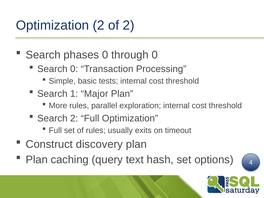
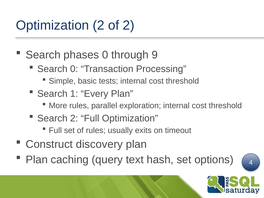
through 0: 0 -> 9 (155, 55)
Major: Major -> Every (95, 94)
